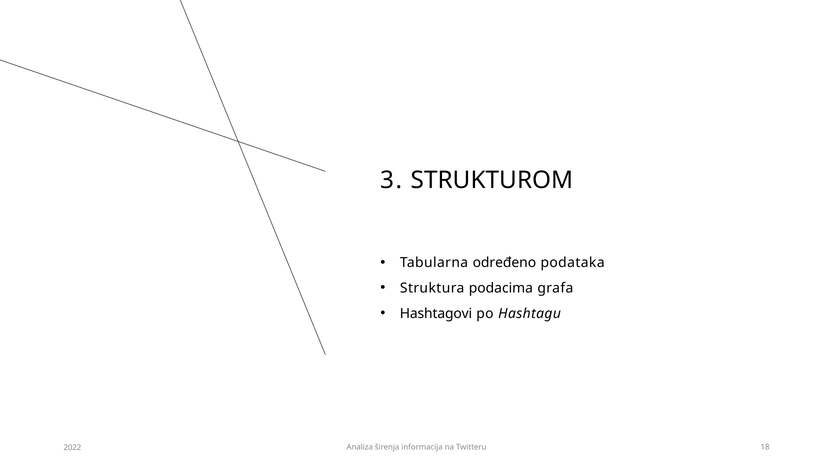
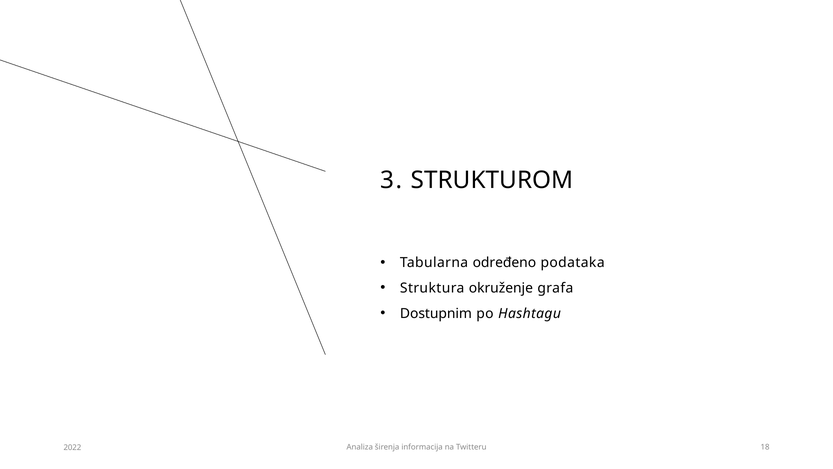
podacima: podacima -> okruženje (501, 288)
Hashtagovi: Hashtagovi -> Dostupnim (436, 313)
